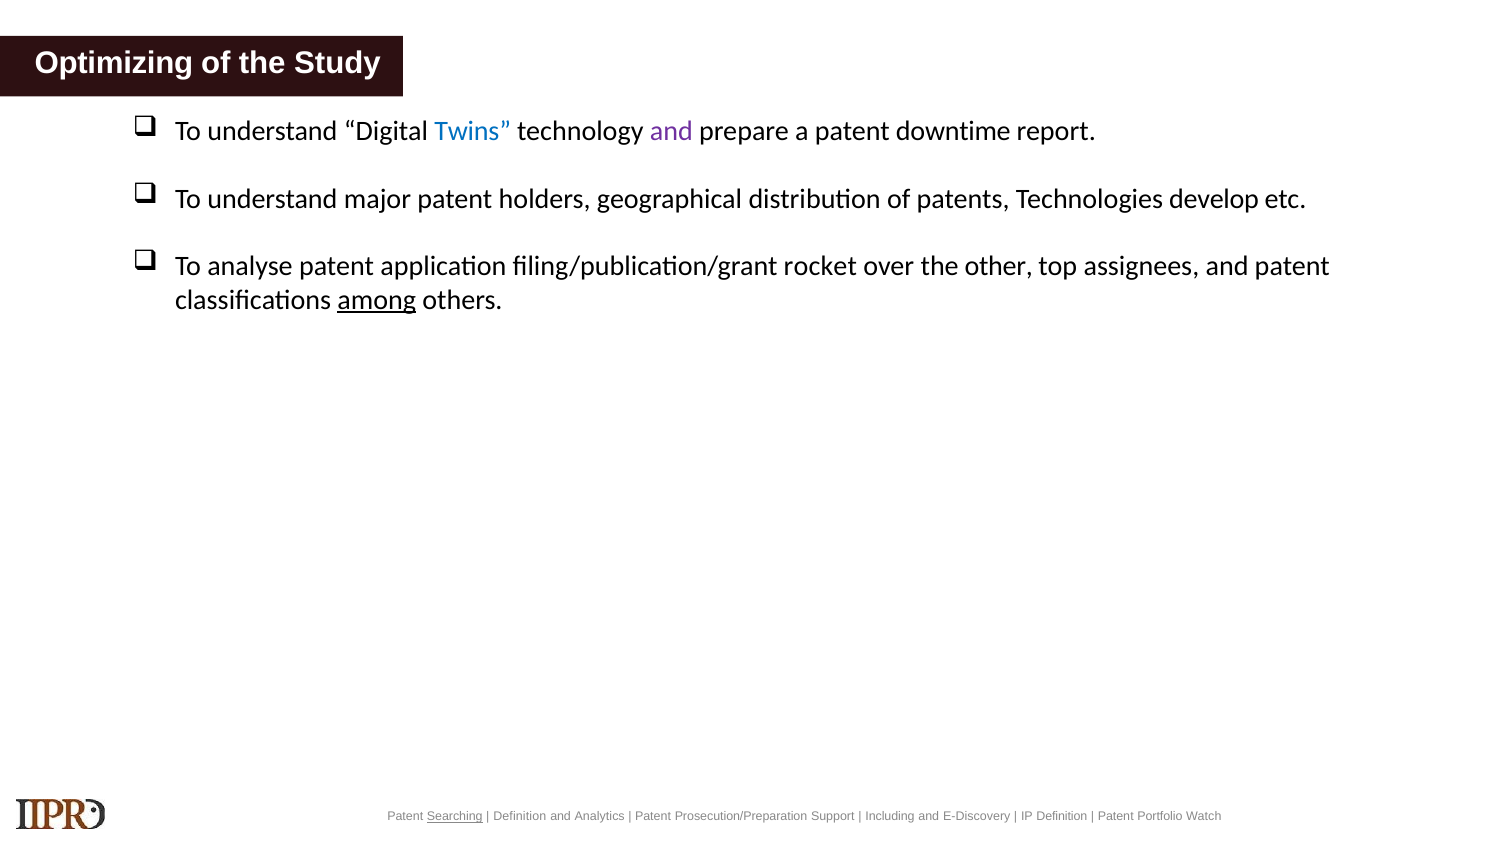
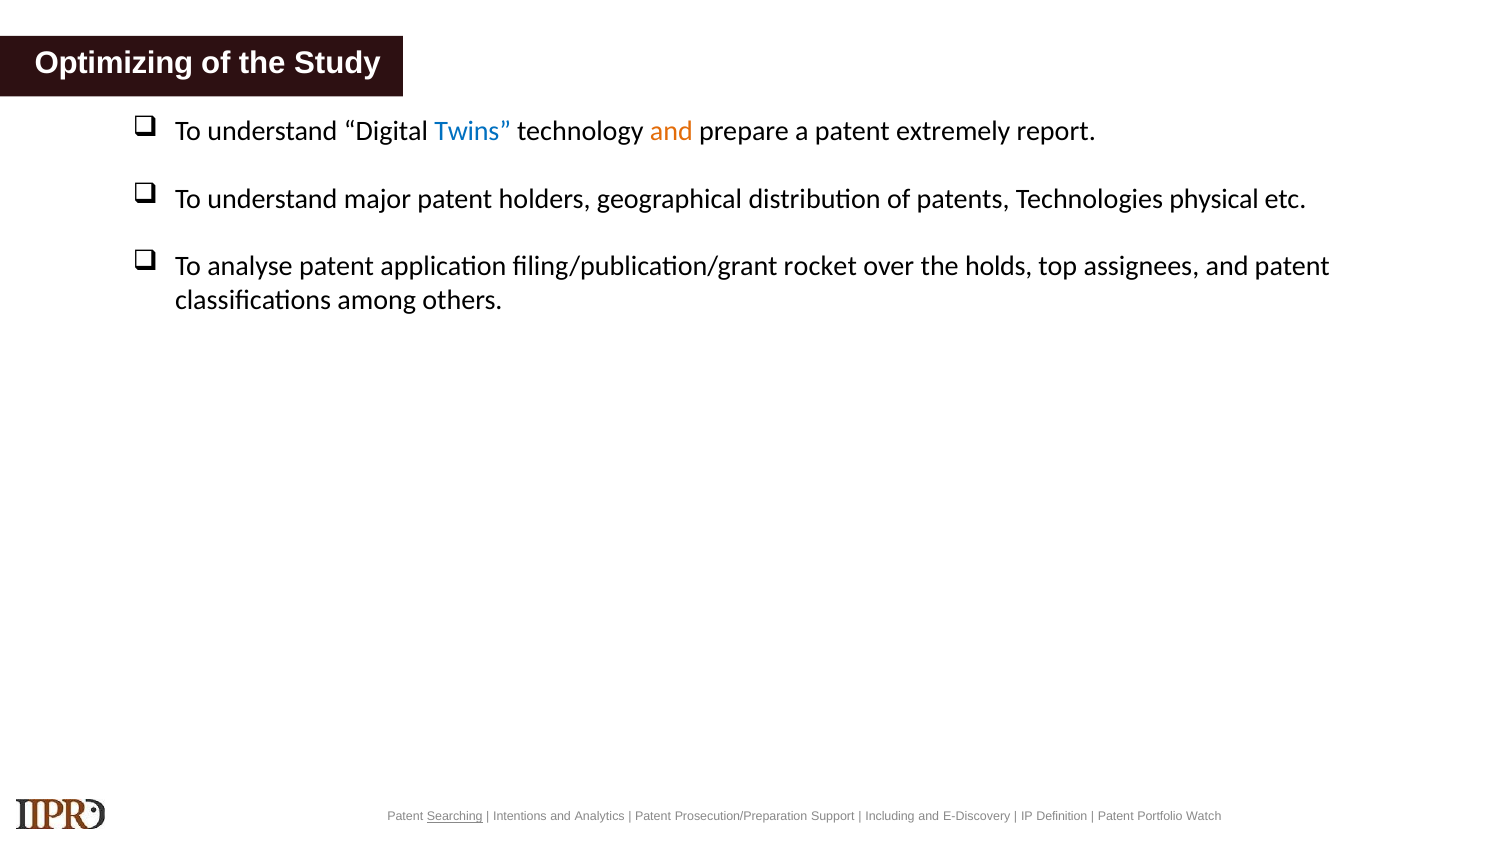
and colour: purple -> orange (671, 131)
downtime: downtime -> extremely (953, 131)
develop: develop -> physical (1214, 199)
other: other -> holds (999, 266)
among underline: present -> none (377, 300)
Definition: Definition -> Intentions (520, 817)
